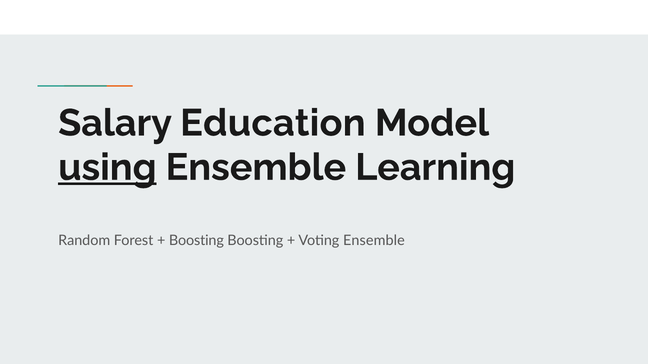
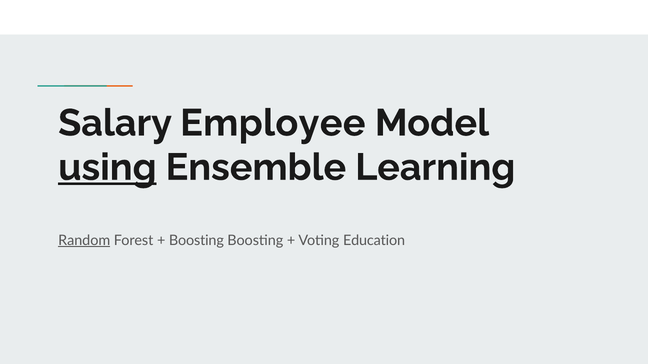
Education: Education -> Employee (273, 123)
Random underline: none -> present (84, 241)
Voting Ensemble: Ensemble -> Education (374, 241)
